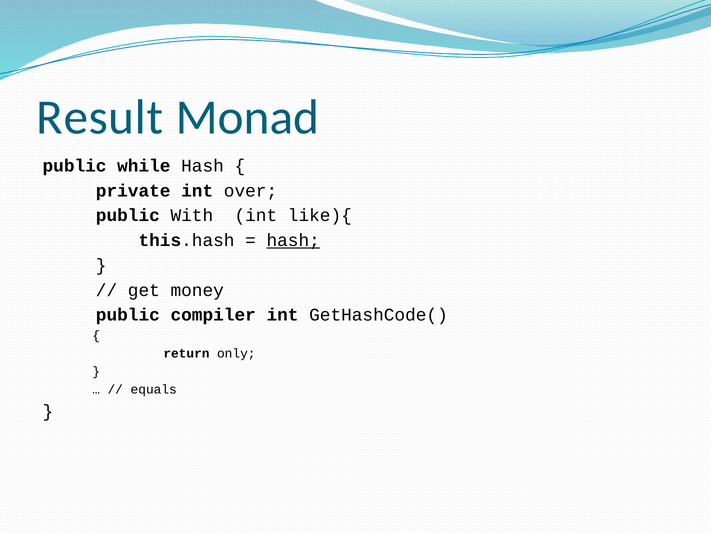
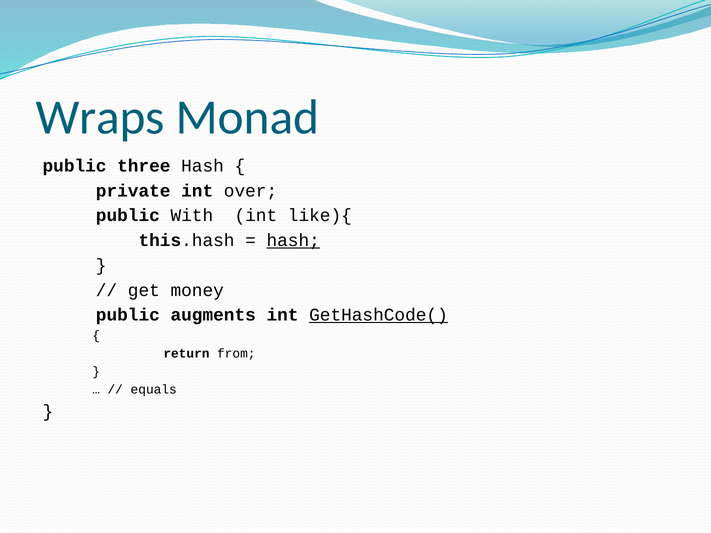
Result: Result -> Wraps (100, 117)
while: while -> three (144, 166)
compiler: compiler -> augments (213, 315)
GetHashCode( underline: none -> present (378, 315)
only: only -> from (236, 354)
